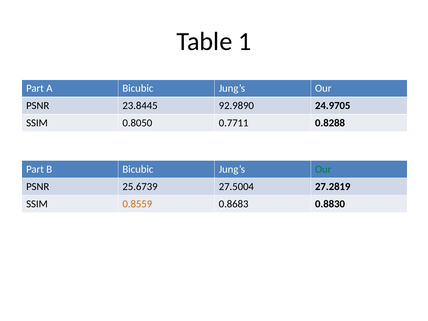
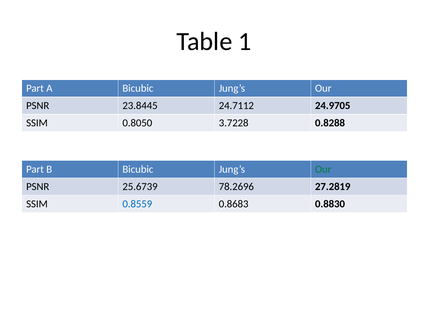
92.9890: 92.9890 -> 24.7112 (236, 106)
0.7711: 0.7711 -> 3.7228 (234, 123)
27.5004: 27.5004 -> 78.2696 (236, 187)
0.8559 colour: orange -> blue (137, 204)
